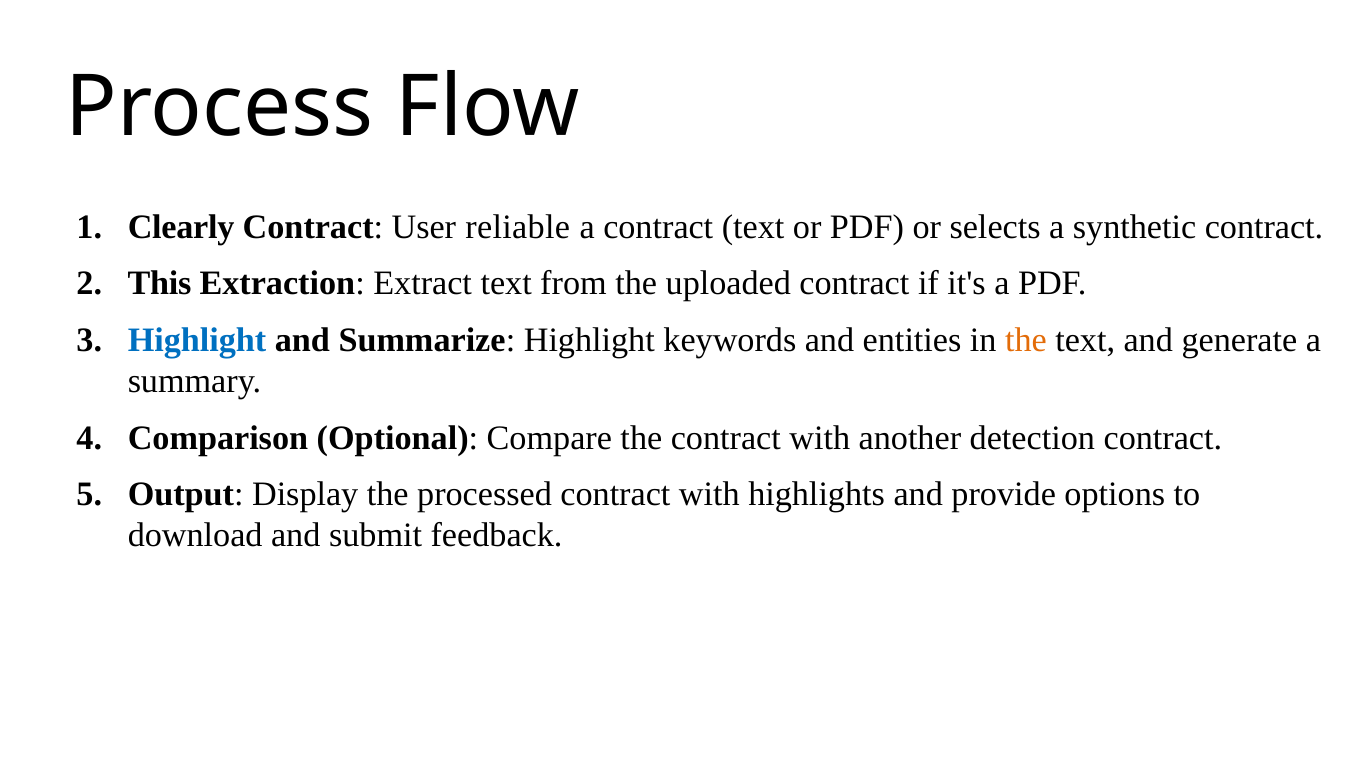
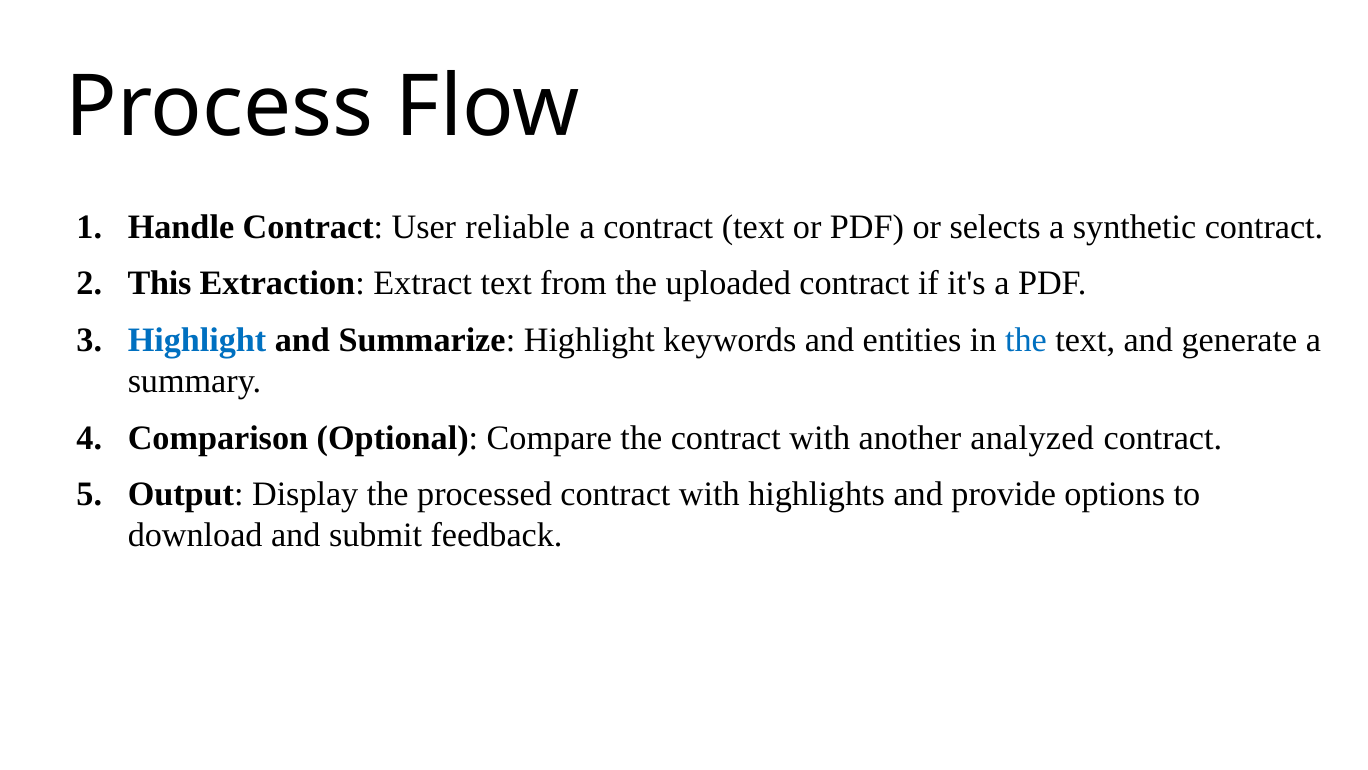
Clearly: Clearly -> Handle (181, 227)
the colour: orange -> blue (1026, 340)
detection: detection -> analyzed (1032, 437)
